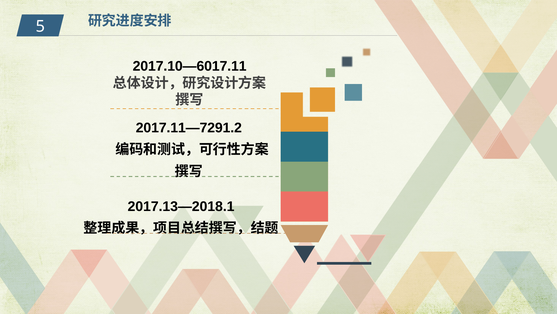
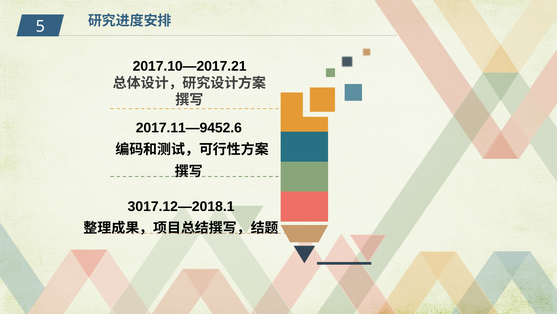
2017.10—6017.11: 2017.10—6017.11 -> 2017.10—2017.21 (190, 66)
2017.11—7291.2: 2017.11—7291.2 -> 2017.11—9452.6 (189, 128)
2017.13—2018.1: 2017.13—2018.1 -> 3017.12—2018.1 (181, 206)
